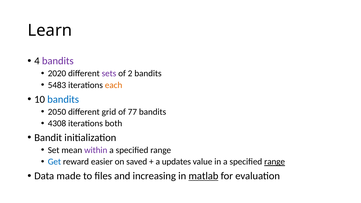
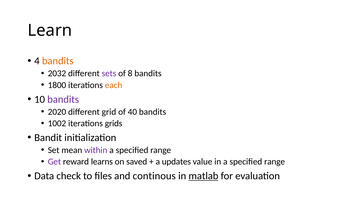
bandits colour: purple -> orange (58, 61)
2020: 2020 -> 2032 (57, 73)
2: 2 -> 8 (130, 73)
5483: 5483 -> 1800 (57, 85)
bandits colour: blue -> purple (63, 99)
2050: 2050 -> 2020 (57, 112)
77: 77 -> 40 (132, 112)
4308: 4308 -> 1002 (57, 123)
both: both -> grids (114, 123)
Get colour: blue -> purple (54, 162)
easier: easier -> learns (102, 162)
range underline: present -> none (275, 162)
made: made -> check (69, 176)
increasing: increasing -> continous (154, 176)
